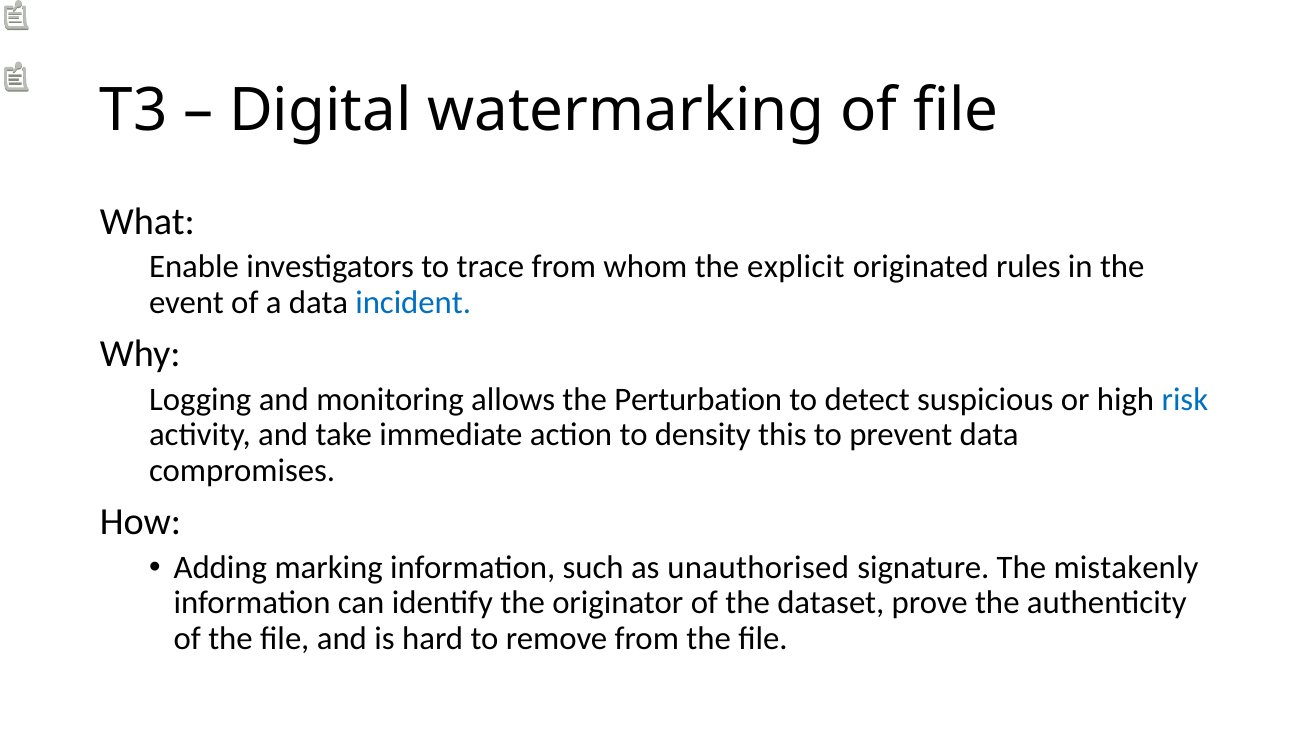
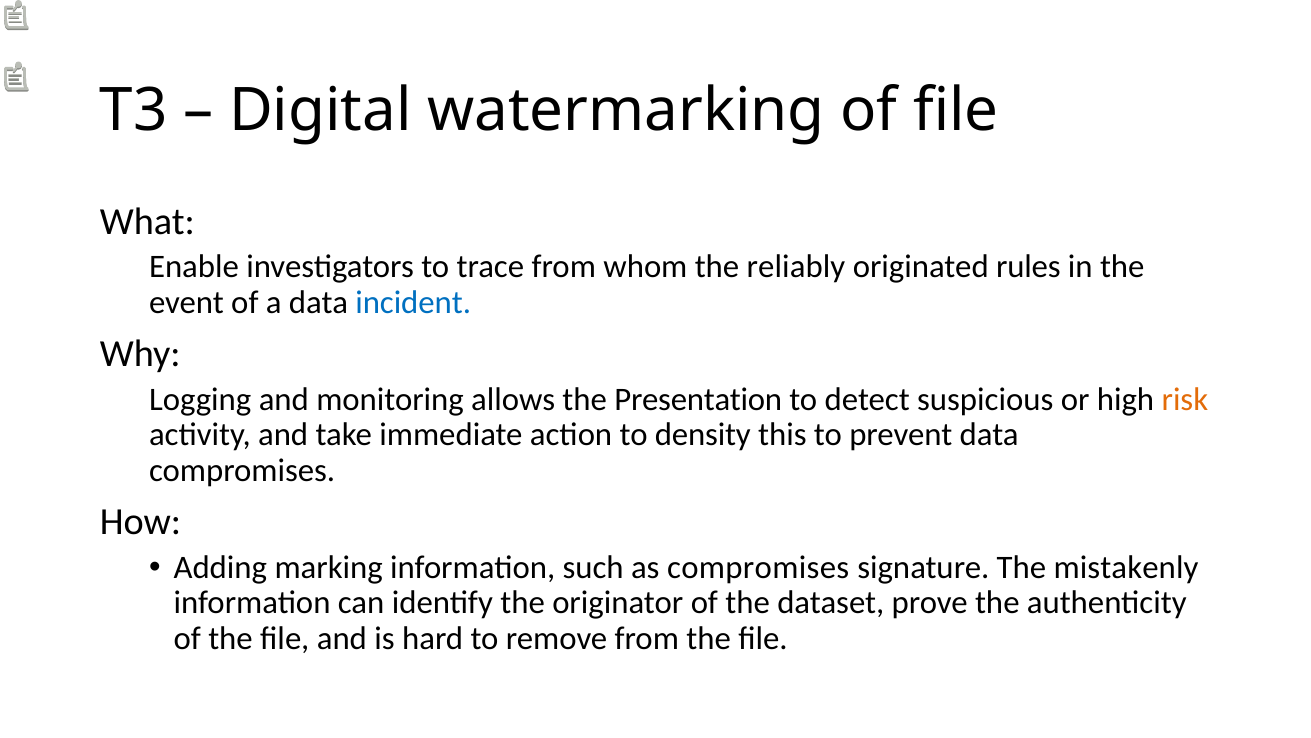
explicit: explicit -> reliably (796, 267)
Perturbation: Perturbation -> Presentation (698, 399)
risk colour: blue -> orange (1185, 399)
as unauthorised: unauthorised -> compromises (758, 567)
